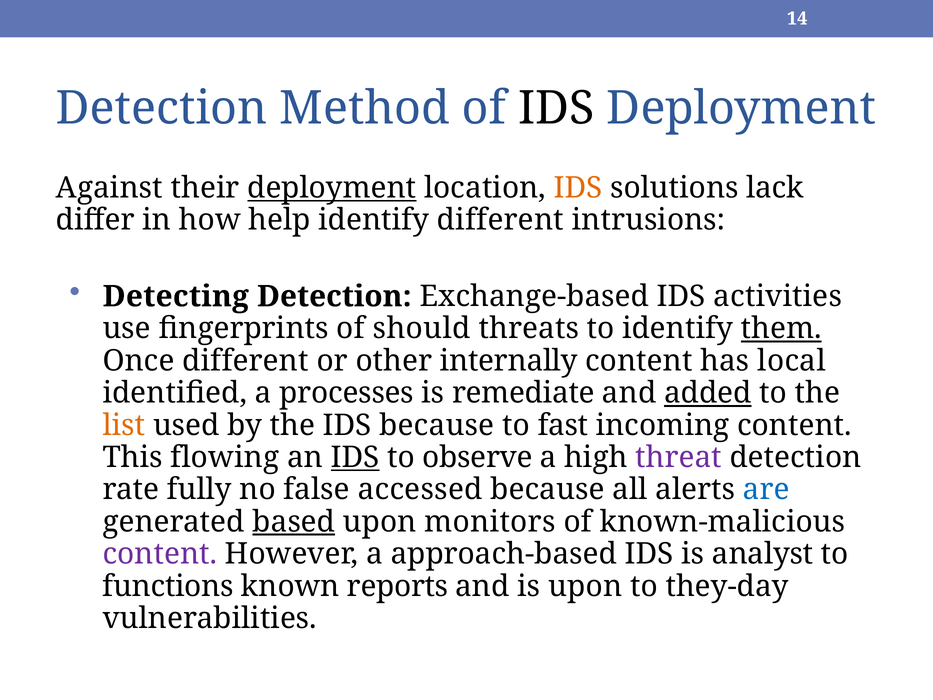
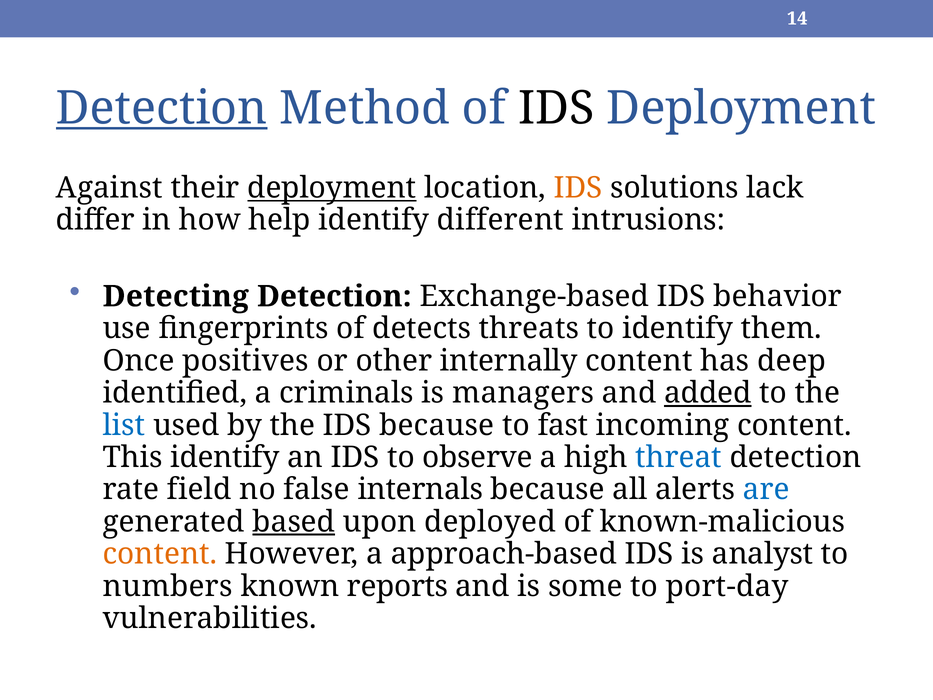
Detection underline: none -> present (162, 108)
activities: activities -> behavior (778, 296)
should: should -> detects (422, 329)
them underline: present -> none (781, 329)
Once different: different -> positives (246, 361)
local: local -> deep (792, 361)
processes: processes -> criminals (346, 393)
remediate: remediate -> managers (523, 393)
list colour: orange -> blue (124, 425)
This flowing: flowing -> identify (225, 457)
IDS underline: present -> none (355, 457)
threat colour: purple -> blue (679, 457)
fully: fully -> field (199, 489)
accessed: accessed -> internals (420, 489)
monitors: monitors -> deployed (490, 522)
content colour: purple -> orange (160, 554)
functions: functions -> numbers (168, 586)
is upon: upon -> some (585, 586)
they-day: they-day -> port-day (727, 586)
